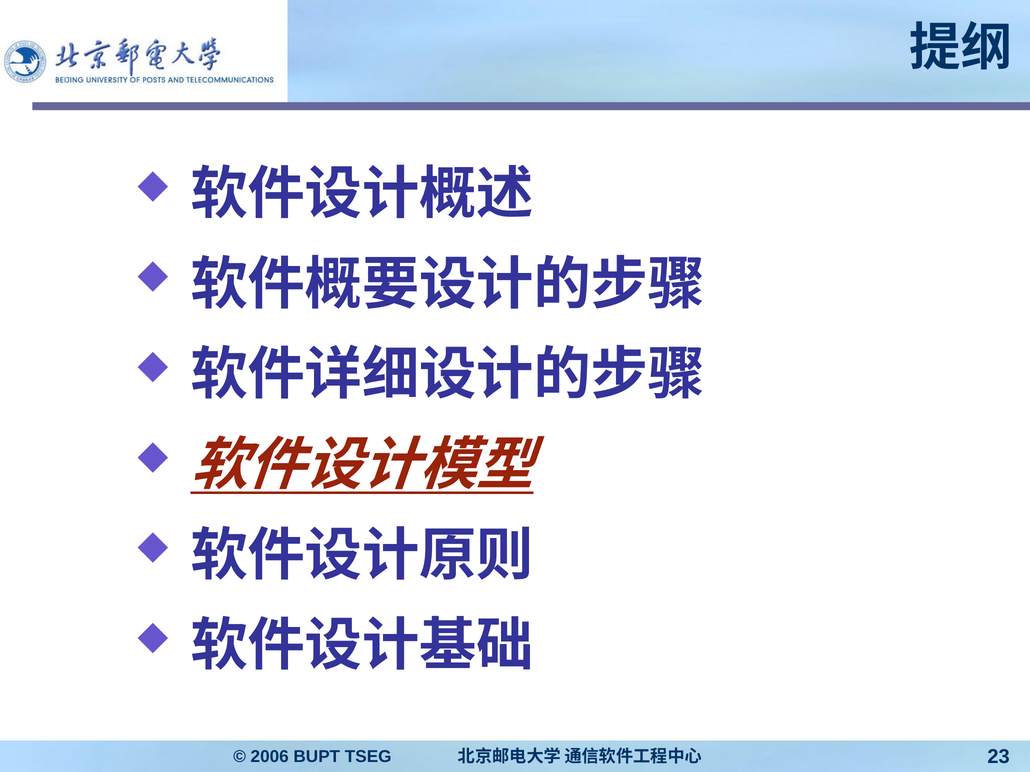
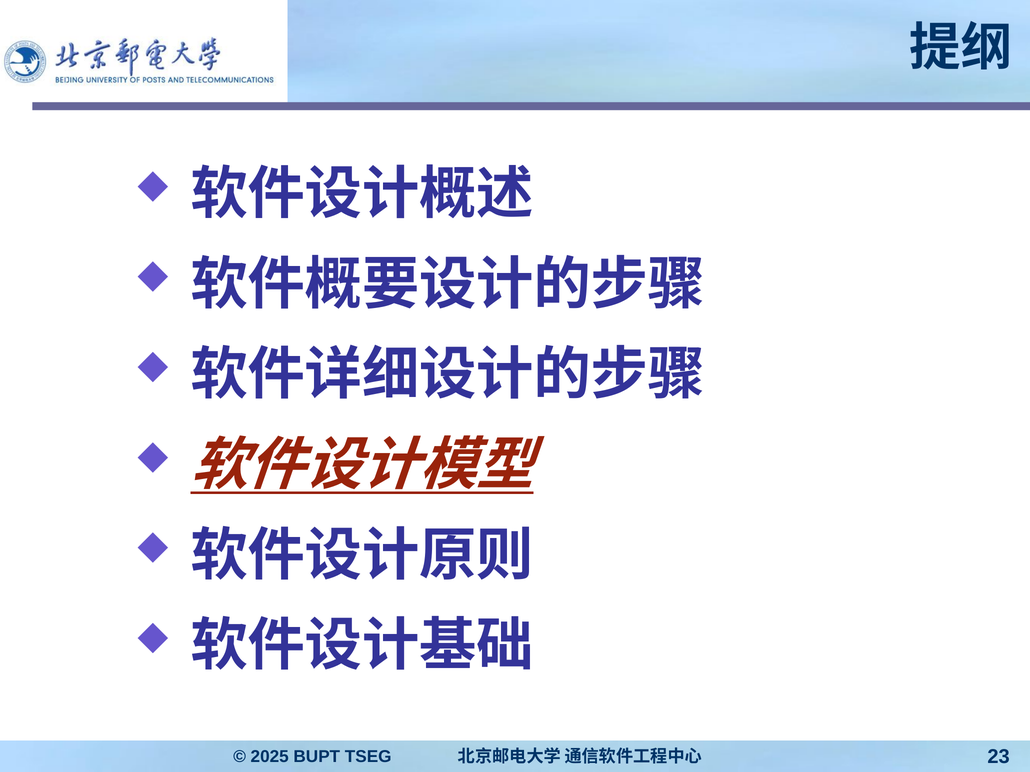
2006: 2006 -> 2025 (270, 757)
